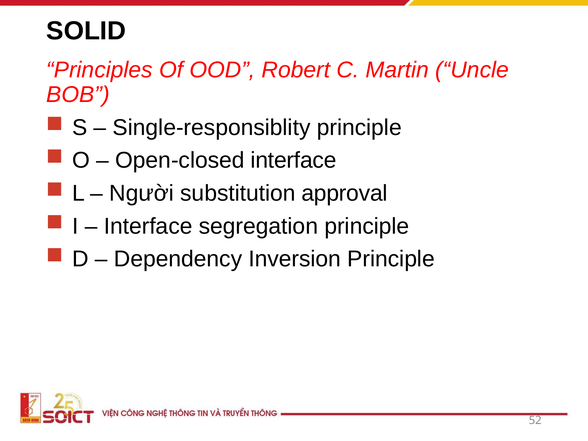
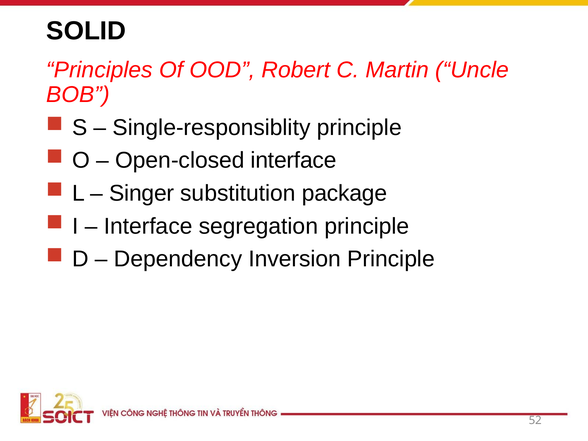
Người: Người -> Singer (142, 193)
approval: approval -> package (345, 193)
